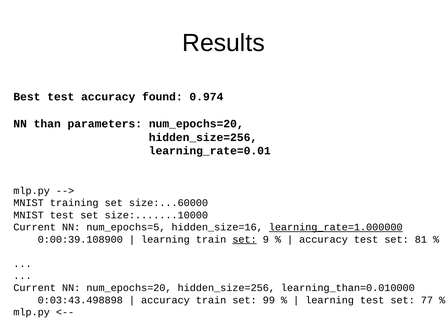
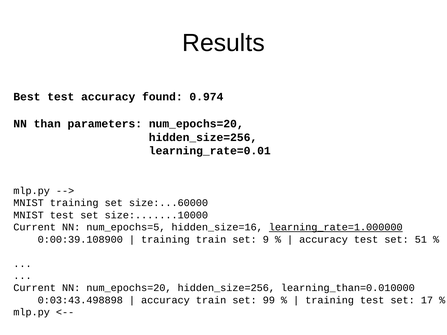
learning: learning -> training (165, 240)
set underline: present -> none (245, 240)
81: 81 -> 51 (421, 240)
learning: learning -> training (330, 300)
77: 77 -> 17 (427, 300)
